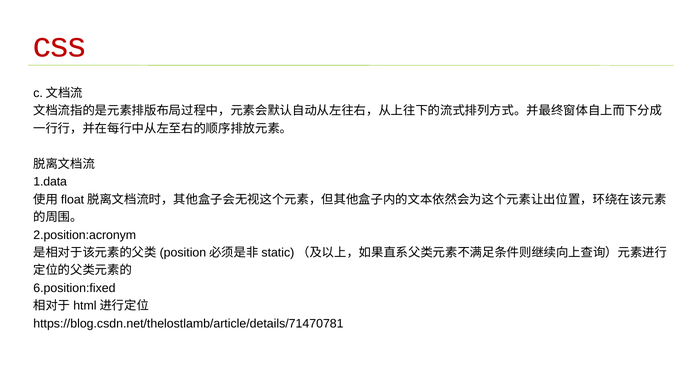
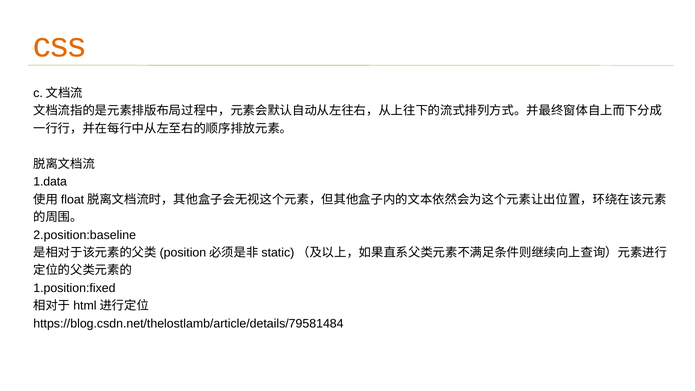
css colour: red -> orange (59, 45)
2.position:acronym: 2.position:acronym -> 2.position:baseline (85, 235)
6.position:fixed: 6.position:fixed -> 1.position:fixed (74, 288)
https://blog.csdn.net/thelostlamb/article/details/71470781: https://blog.csdn.net/thelostlamb/article/details/71470781 -> https://blog.csdn.net/thelostlamb/article/details/79581484 (188, 324)
